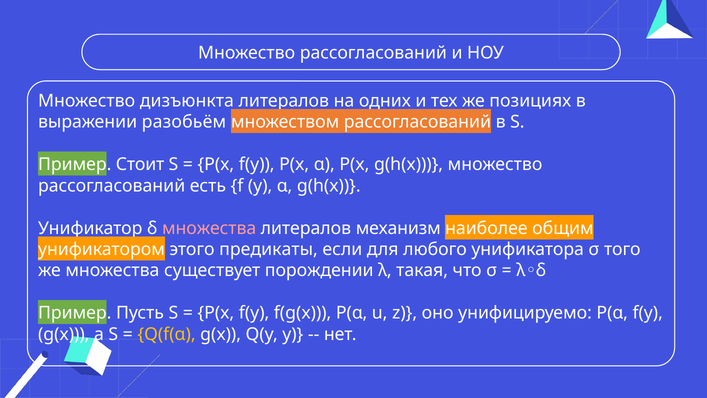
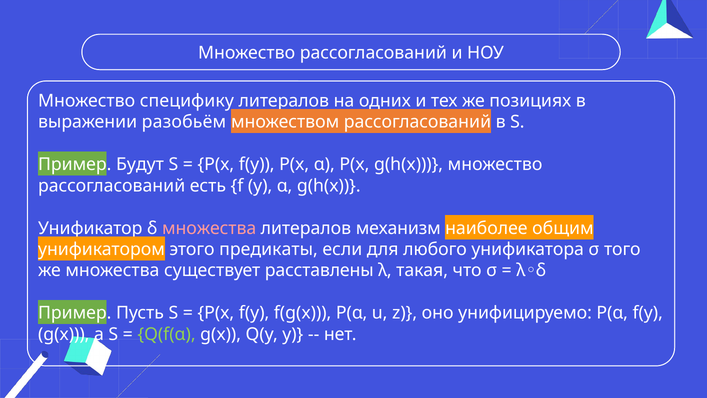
дизъюнкта: дизъюнкта -> специфику (187, 101)
Стоит: Стоит -> Будут (140, 164)
порождении: порождении -> расставлены (319, 270)
Q(f(α colour: yellow -> light green (167, 334)
